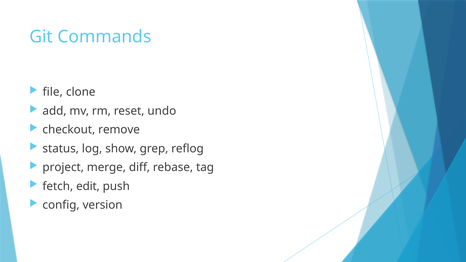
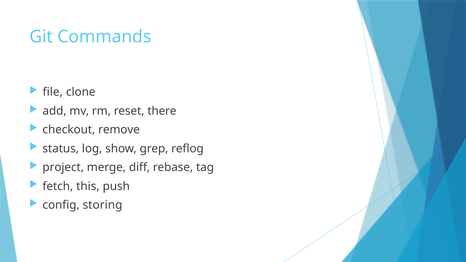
undo: undo -> there (162, 111)
edit: edit -> this (88, 186)
version: version -> storing (102, 205)
